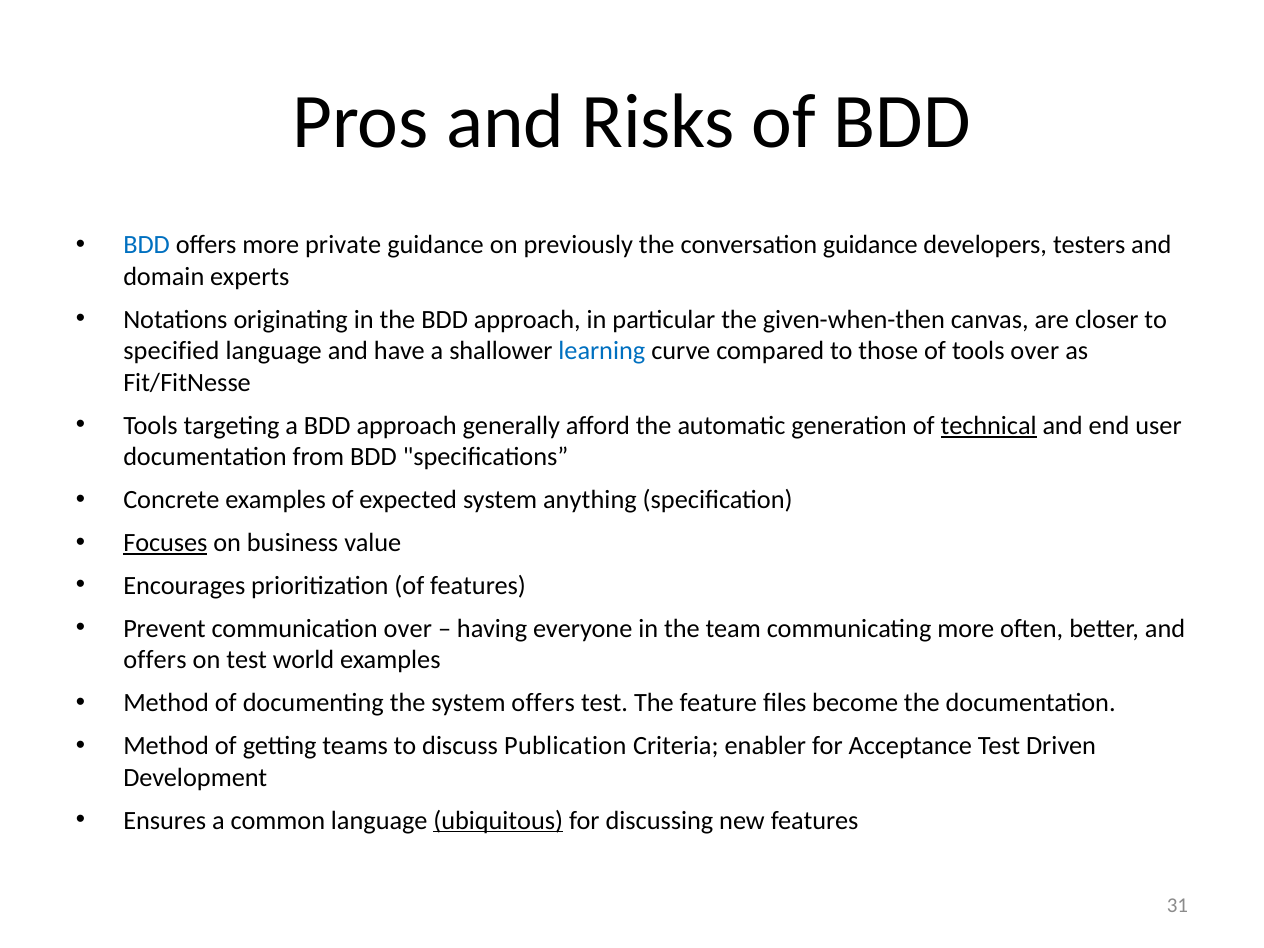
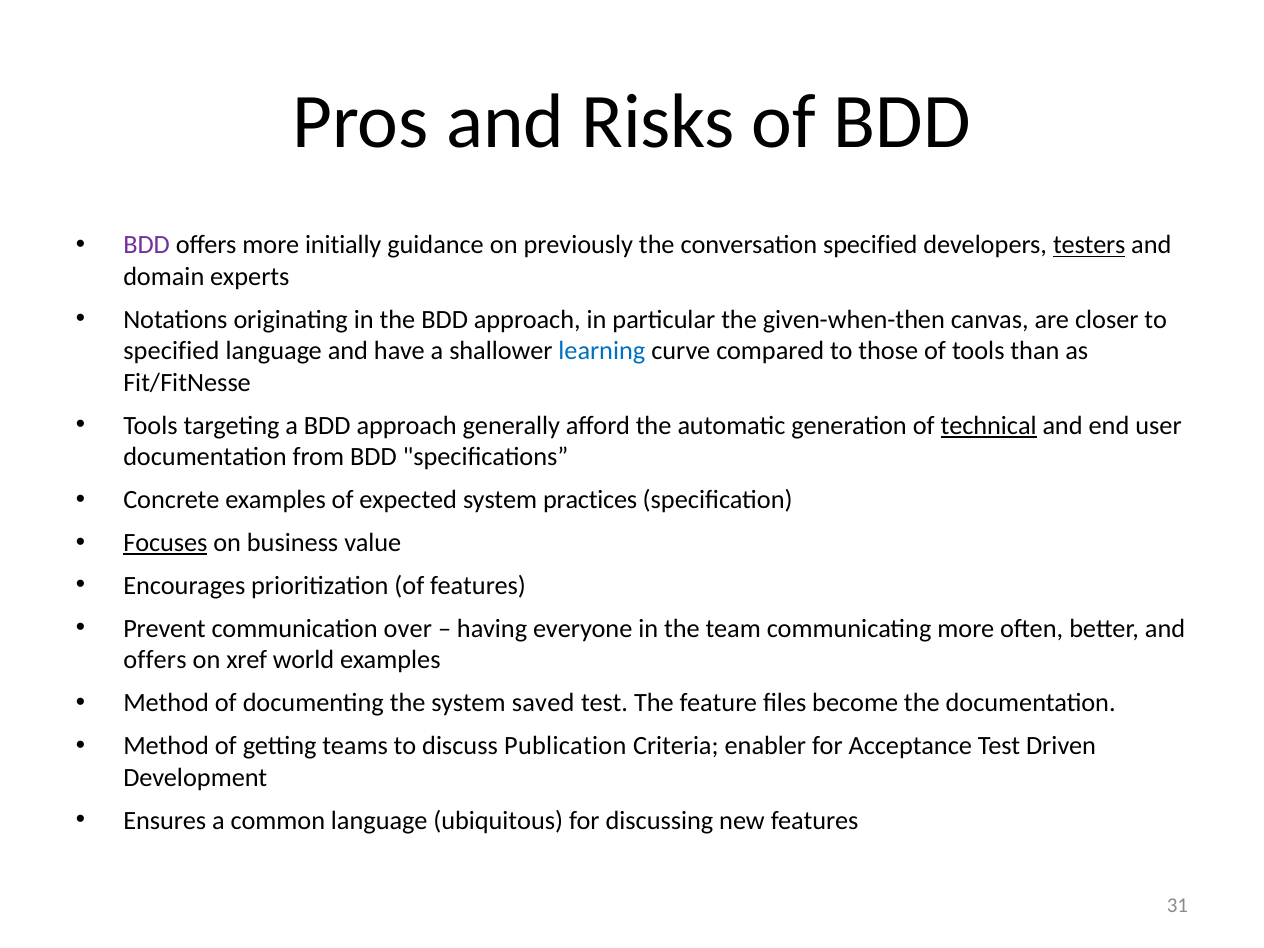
BDD colour: blue -> purple (147, 245)
private: private -> initially (343, 245)
conversation guidance: guidance -> specified (870, 245)
testers underline: none -> present (1089, 245)
tools over: over -> than (1035, 351)
anything: anything -> practices (590, 500)
on test: test -> xref (247, 660)
system offers: offers -> saved (543, 703)
ubiquitous underline: present -> none (498, 820)
